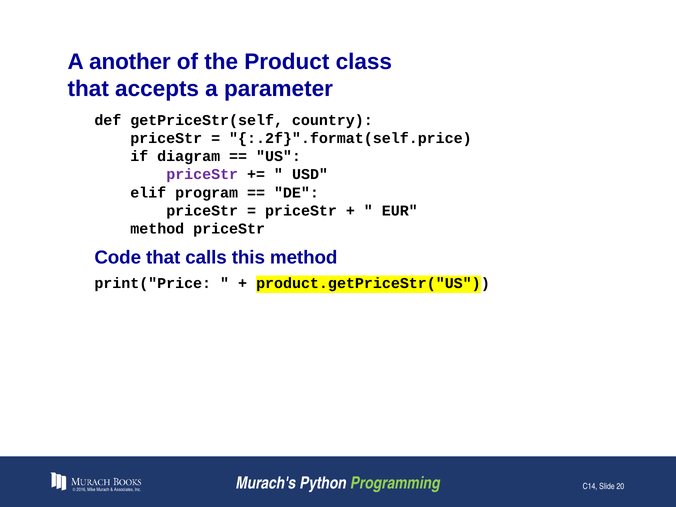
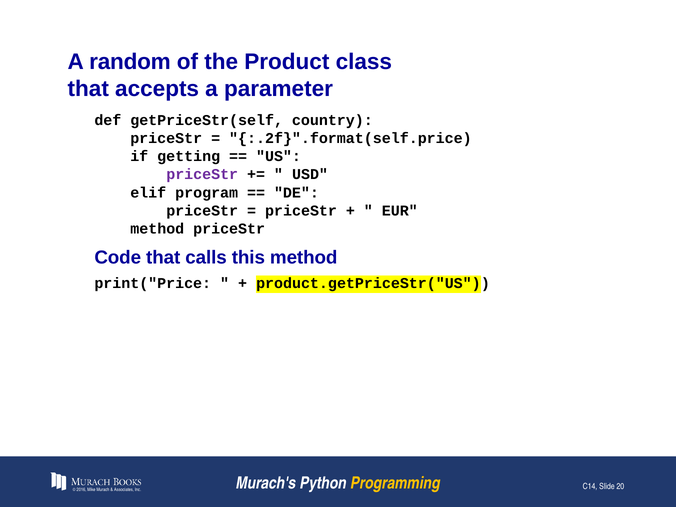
another: another -> random (130, 62)
diagram: diagram -> getting (189, 157)
Programming colour: light green -> yellow (395, 483)
